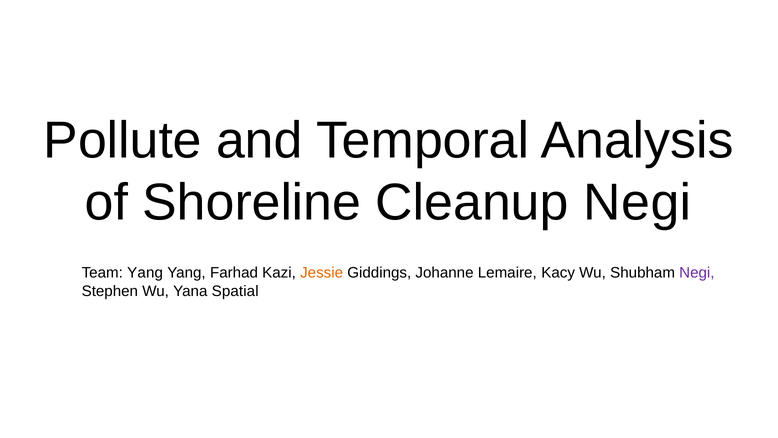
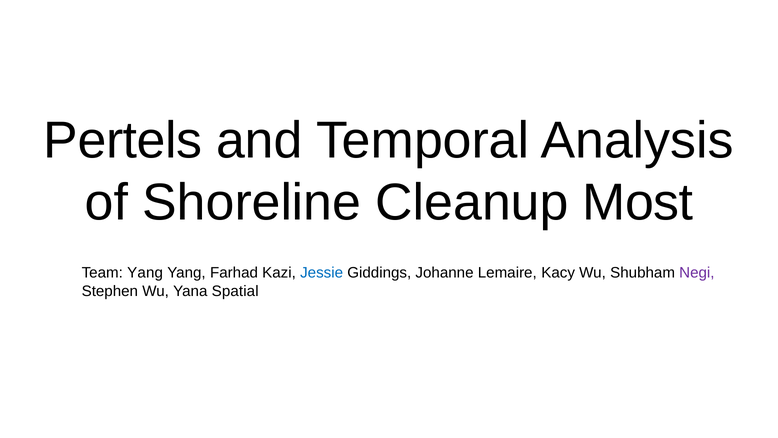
Pollute: Pollute -> Pertels (123, 140)
Cleanup Negi: Negi -> Most (638, 203)
Jessie colour: orange -> blue (322, 273)
